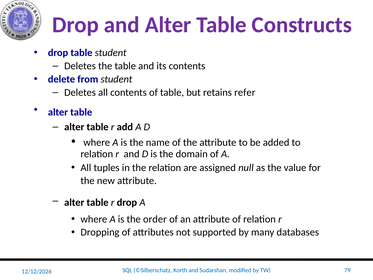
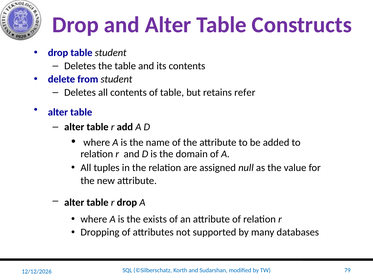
order: order -> exists (155, 219)
